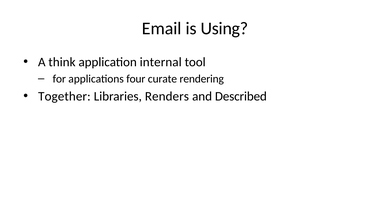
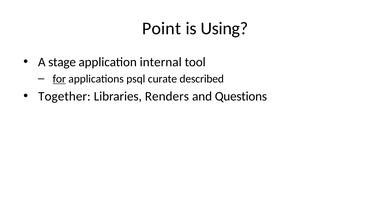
Email: Email -> Point (162, 28)
think: think -> stage (62, 62)
for underline: none -> present (59, 79)
four: four -> psql (136, 79)
rendering: rendering -> described (202, 79)
Described: Described -> Questions (241, 96)
